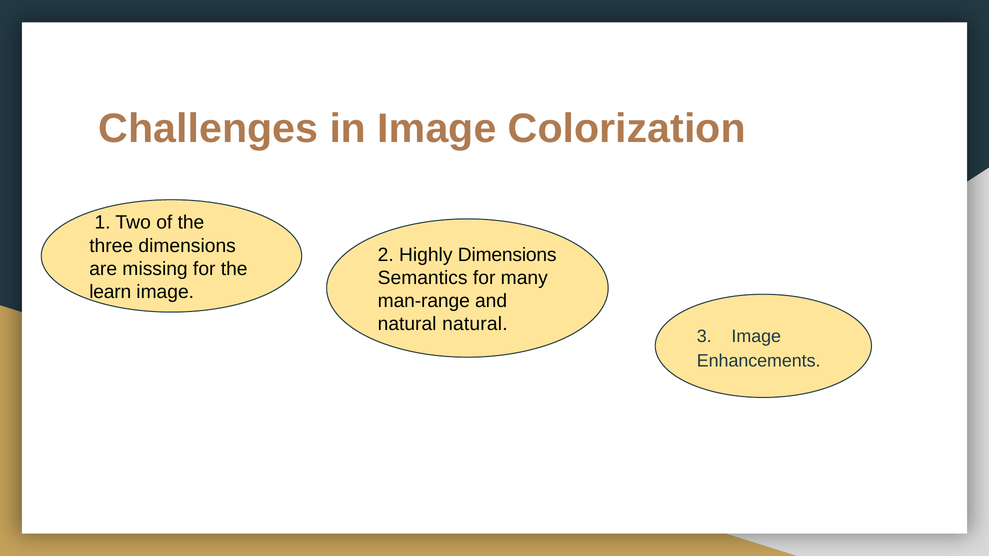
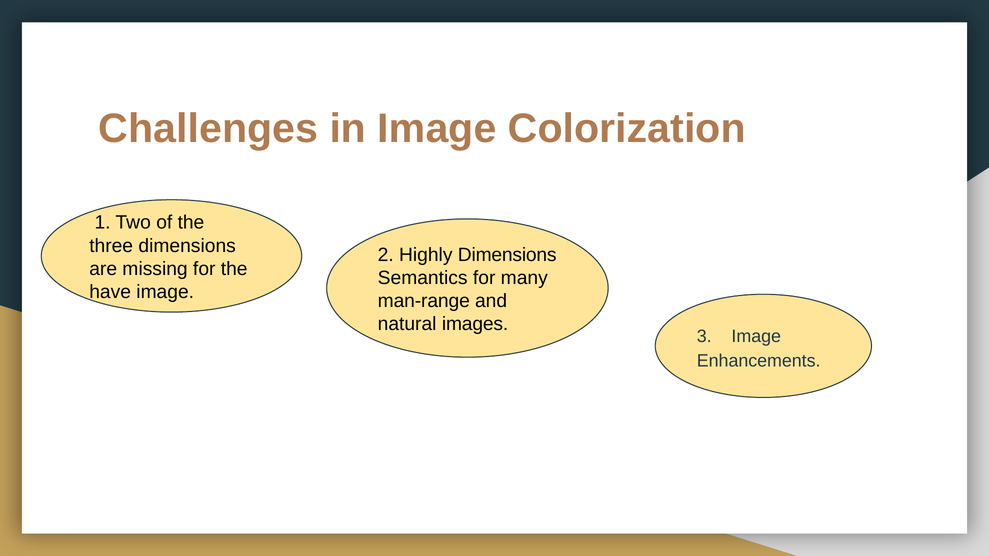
learn: learn -> have (110, 292)
natural natural: natural -> images (475, 324)
